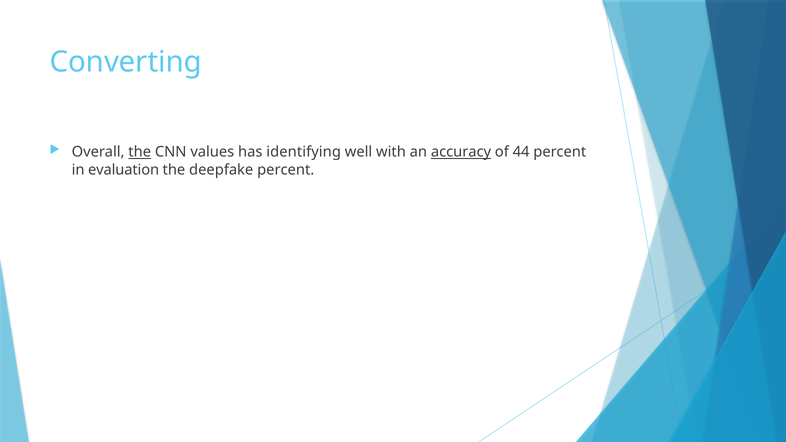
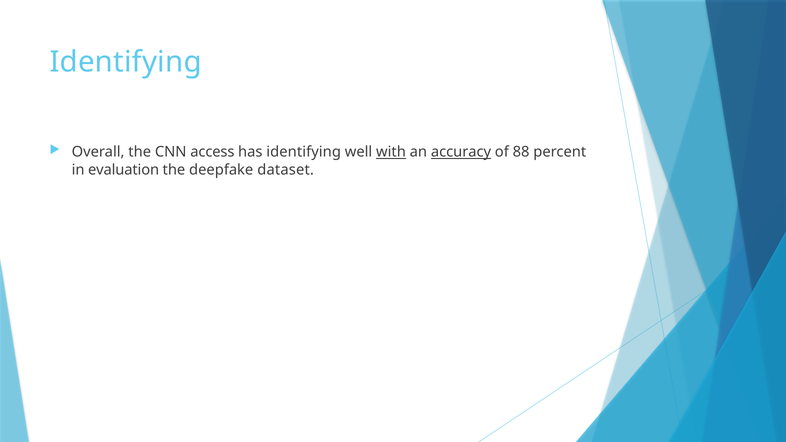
Converting: Converting -> Identifying (126, 62)
the underline: present -> none (140, 152)
values: values -> access (212, 152)
with underline: none -> present (391, 152)
44: 44 -> 88 (521, 152)
deepfake percent: percent -> dataset (286, 170)
